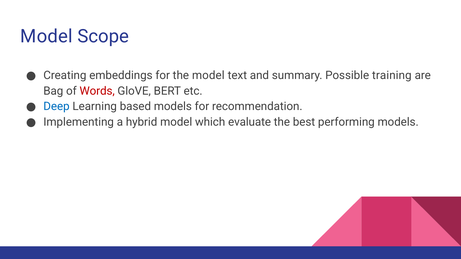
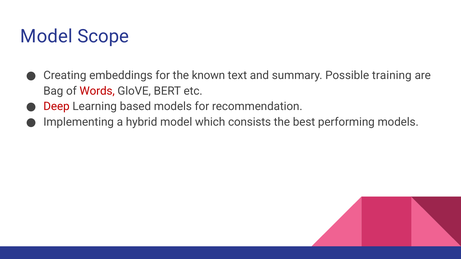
the model: model -> known (208, 75)
Deep colour: blue -> red (56, 107)
evaluate: evaluate -> consists (250, 122)
